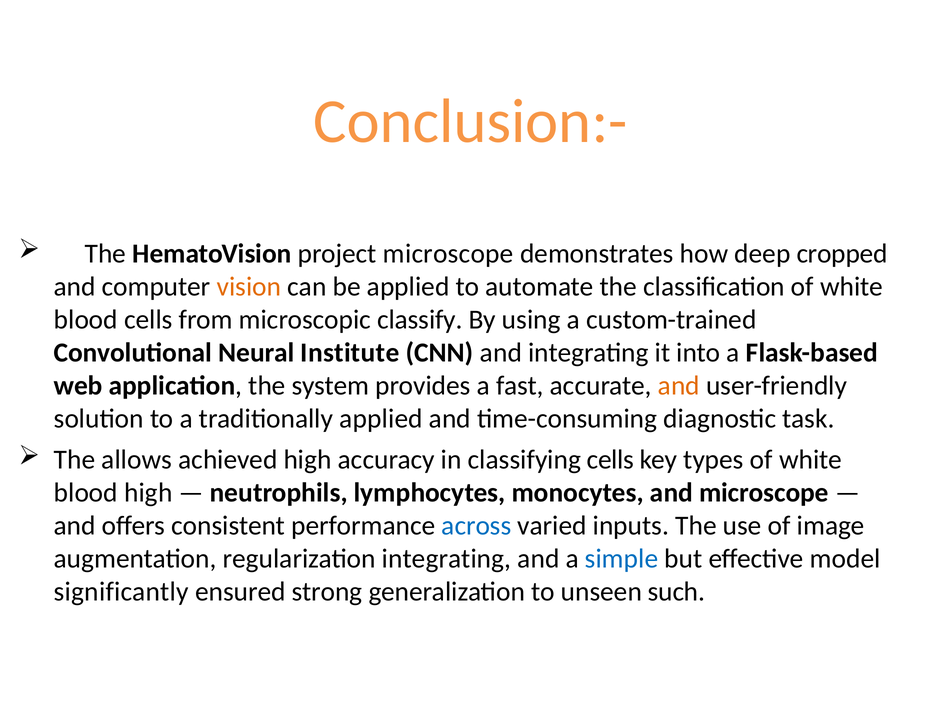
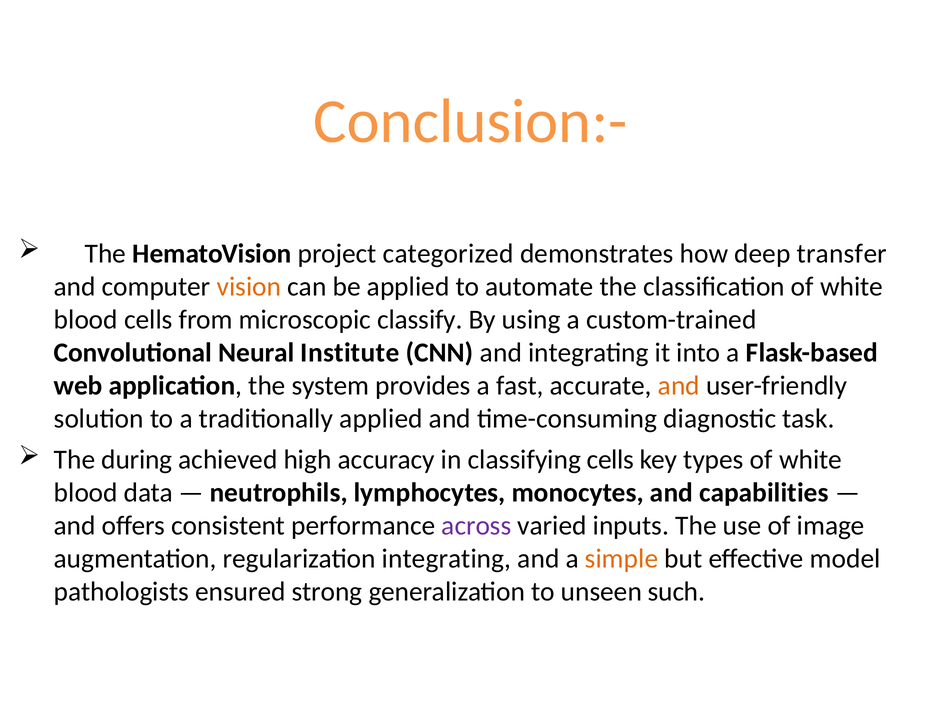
project microscope: microscope -> categorized (448, 254)
cropped: cropped -> transfer (842, 254)
allows: allows -> during (137, 460)
blood high: high -> data (148, 493)
and microscope: microscope -> capabilities (764, 493)
across colour: blue -> purple (476, 526)
simple colour: blue -> orange (622, 559)
significantly: significantly -> pathologists (121, 592)
